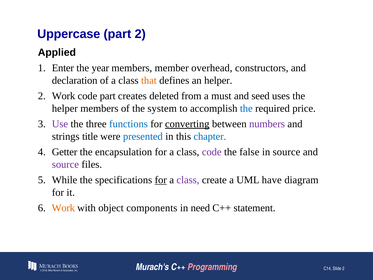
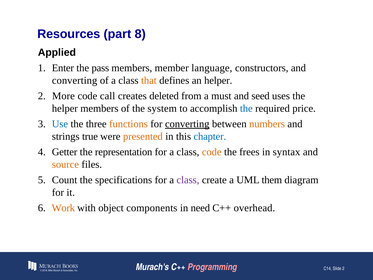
Uppercase: Uppercase -> Resources (69, 34)
part 2: 2 -> 8 (140, 34)
year: year -> pass (100, 68)
overhead: overhead -> language (212, 68)
declaration: declaration -> converting (75, 80)
2 Work: Work -> More (63, 96)
code part: part -> call (108, 96)
Use colour: purple -> blue (60, 124)
functions colour: blue -> orange (128, 124)
numbers colour: purple -> orange (267, 124)
title: title -> true (90, 136)
presented colour: blue -> orange (143, 136)
encapsulation: encapsulation -> representation (124, 152)
code colour: purple -> orange (212, 152)
false: false -> frees (249, 152)
in source: source -> syntax (287, 152)
source colour: purple -> orange (65, 164)
While: While -> Count (65, 180)
for underline: present -> none (161, 180)
have: have -> them (272, 180)
statement: statement -> overhead (254, 208)
